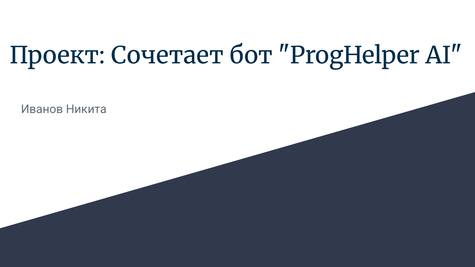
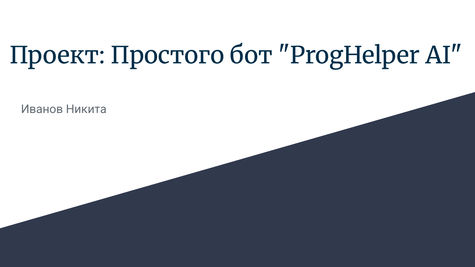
Сочетает: Сочетает -> Простого (167, 56)
